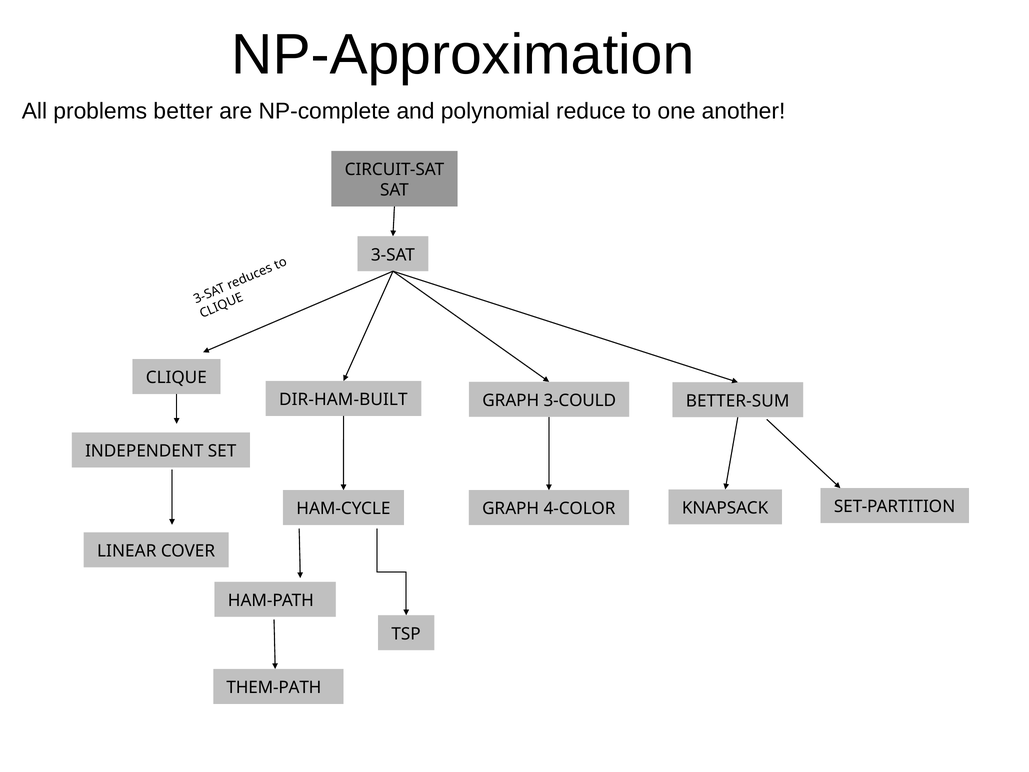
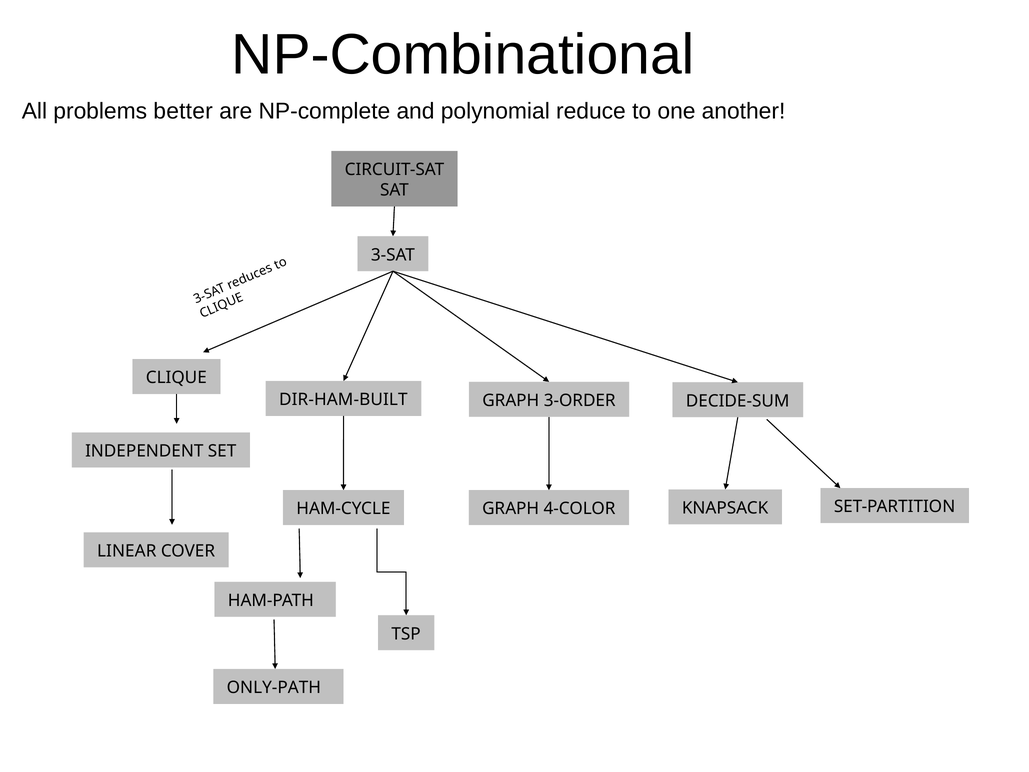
NP-Approximation: NP-Approximation -> NP-Combinational (463, 55)
3-COULD: 3-COULD -> 3-ORDER (580, 400)
BETTER-SUM: BETTER-SUM -> DECIDE-SUM (738, 401)
THEM-PATH: THEM-PATH -> ONLY-PATH (274, 687)
